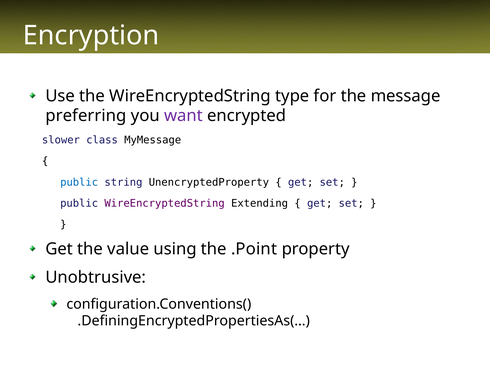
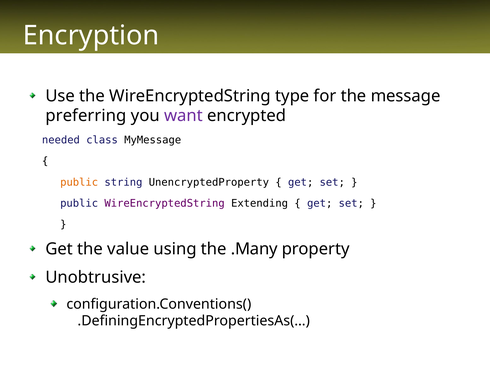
slower: slower -> needed (61, 140)
public colour: blue -> orange (79, 182)
.Point: .Point -> .Many (254, 249)
